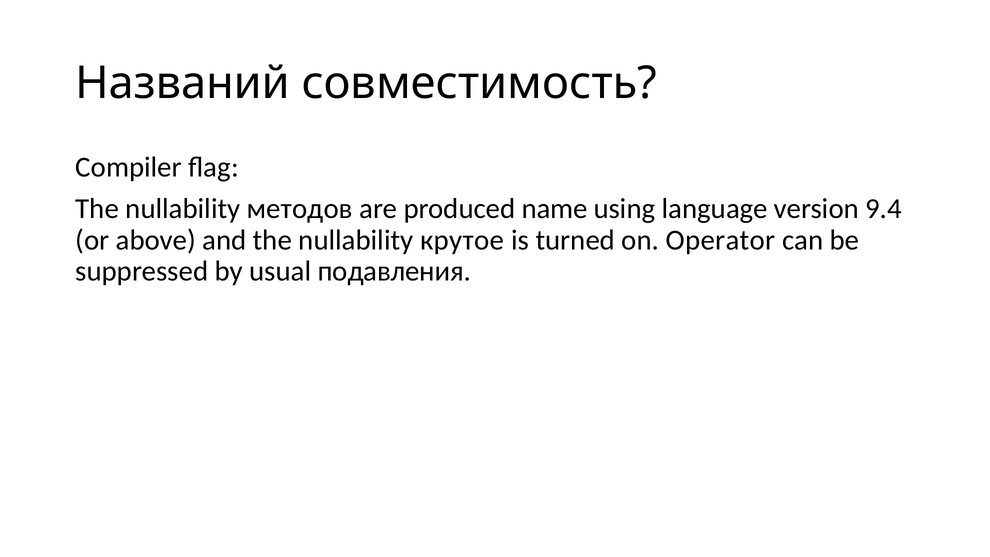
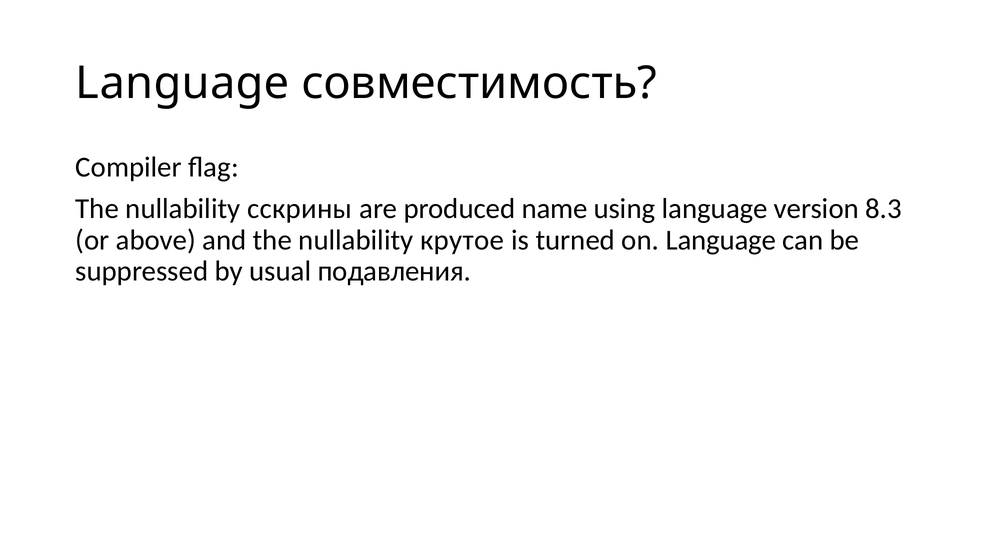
Названий: Названий -> Language (182, 83)
методов: методов -> сскрины (300, 209)
9.4: 9.4 -> 8.3 (884, 209)
on Operator: Operator -> Language (721, 240)
